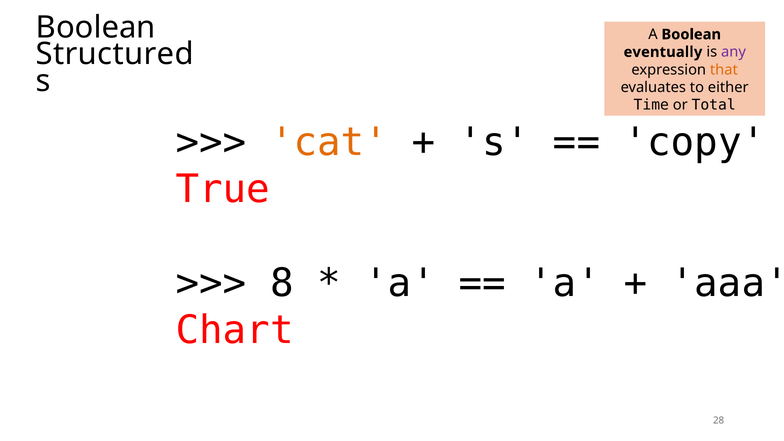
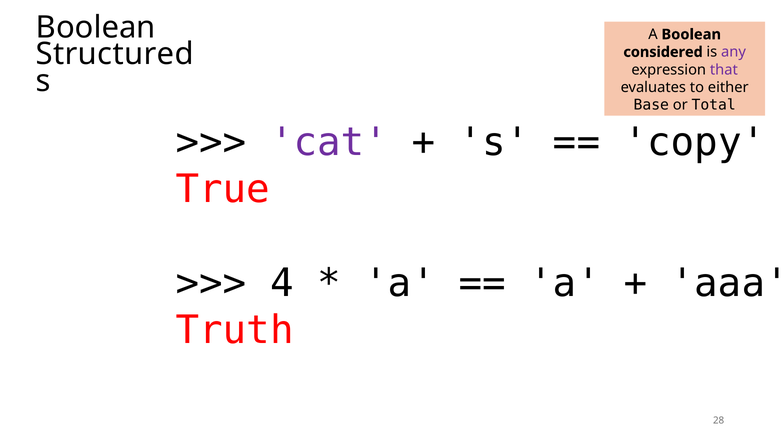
eventually: eventually -> considered (663, 52)
that colour: orange -> purple (724, 70)
Time: Time -> Base (651, 105)
cat colour: orange -> purple (329, 142)
8: 8 -> 4 (282, 283)
Chart: Chart -> Truth (235, 330)
